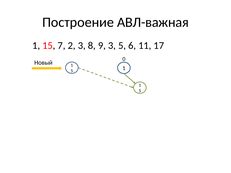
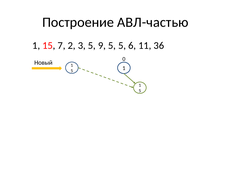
АВЛ-важная: АВЛ-важная -> АВЛ-частью (153, 22)
3 8: 8 -> 5 (92, 46)
9 3: 3 -> 5 (112, 46)
17: 17 -> 36 (159, 46)
